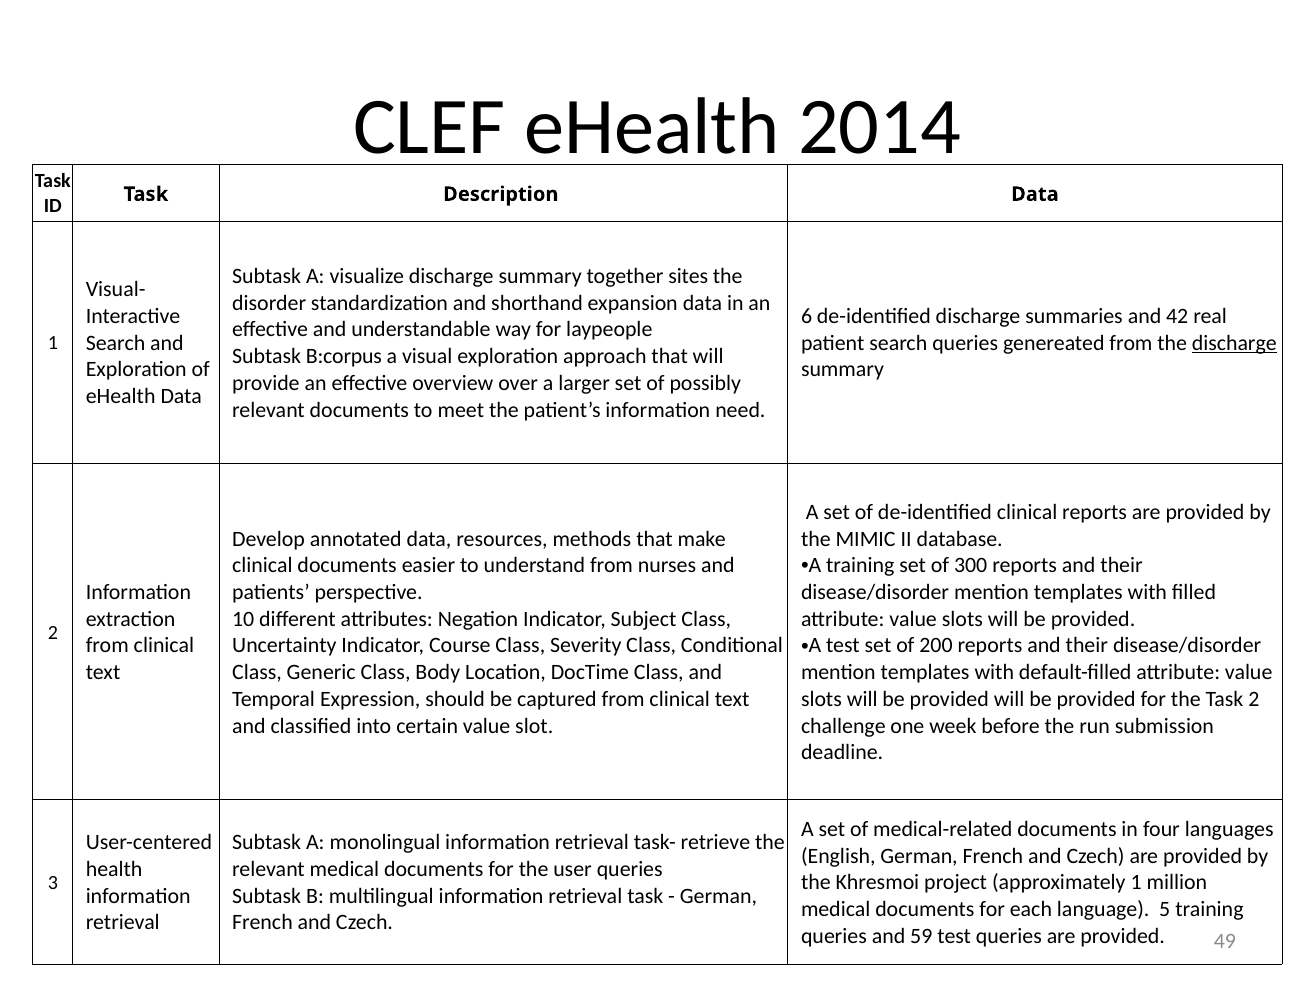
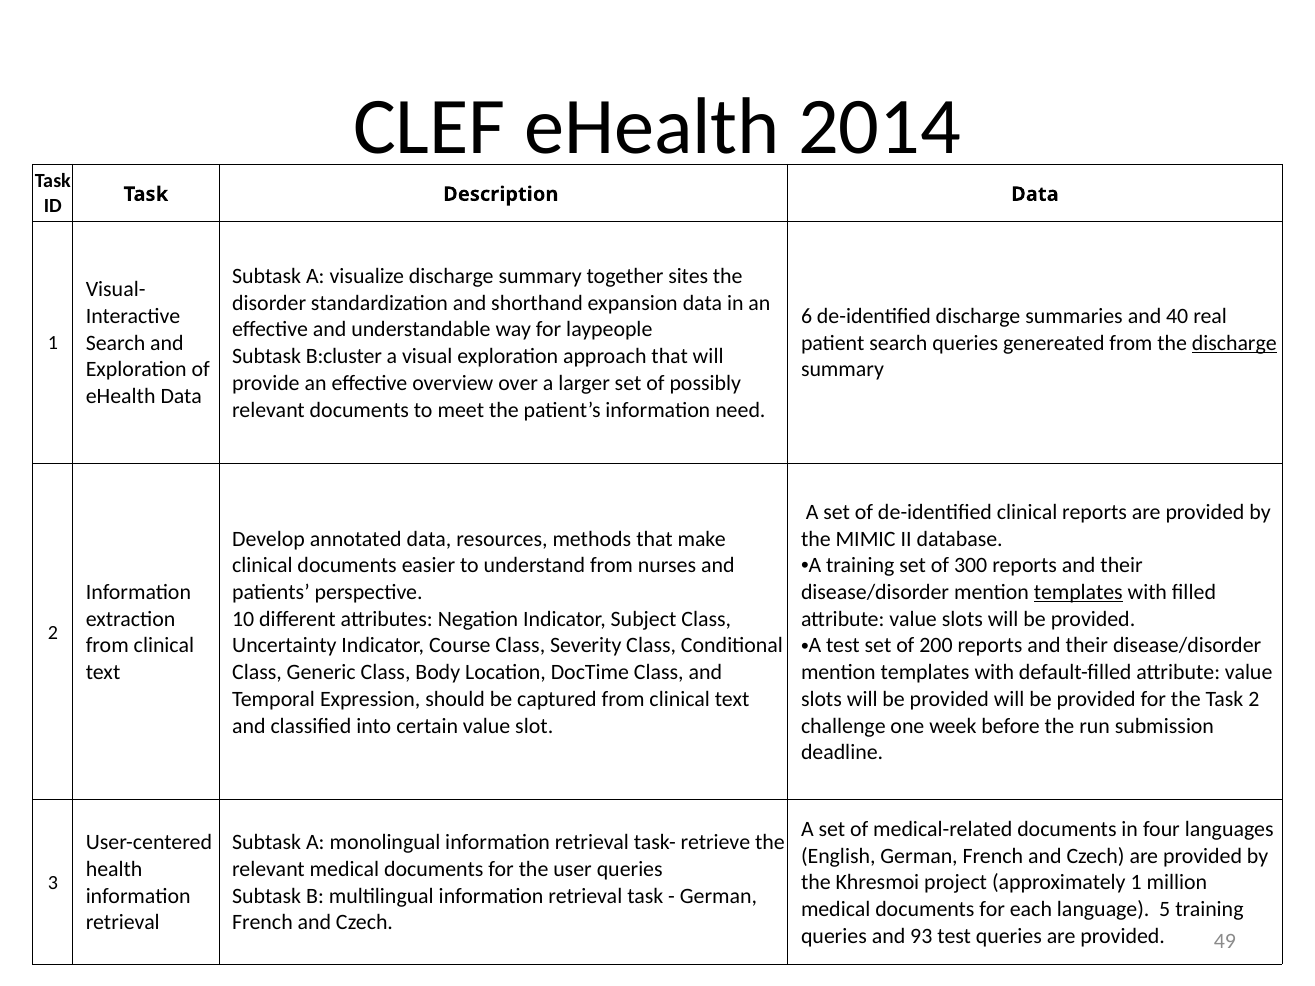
42: 42 -> 40 (1177, 316)
B:corpus: B:corpus -> B:cluster (344, 356)
templates underline: none -> present (1078, 592)
59: 59 -> 93 (921, 936)
